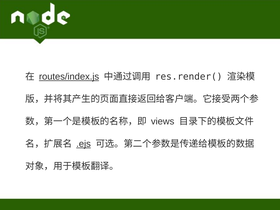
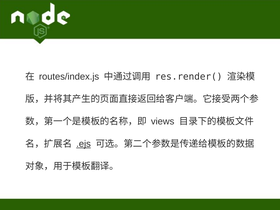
routes/index.js underline: present -> none (69, 77)
